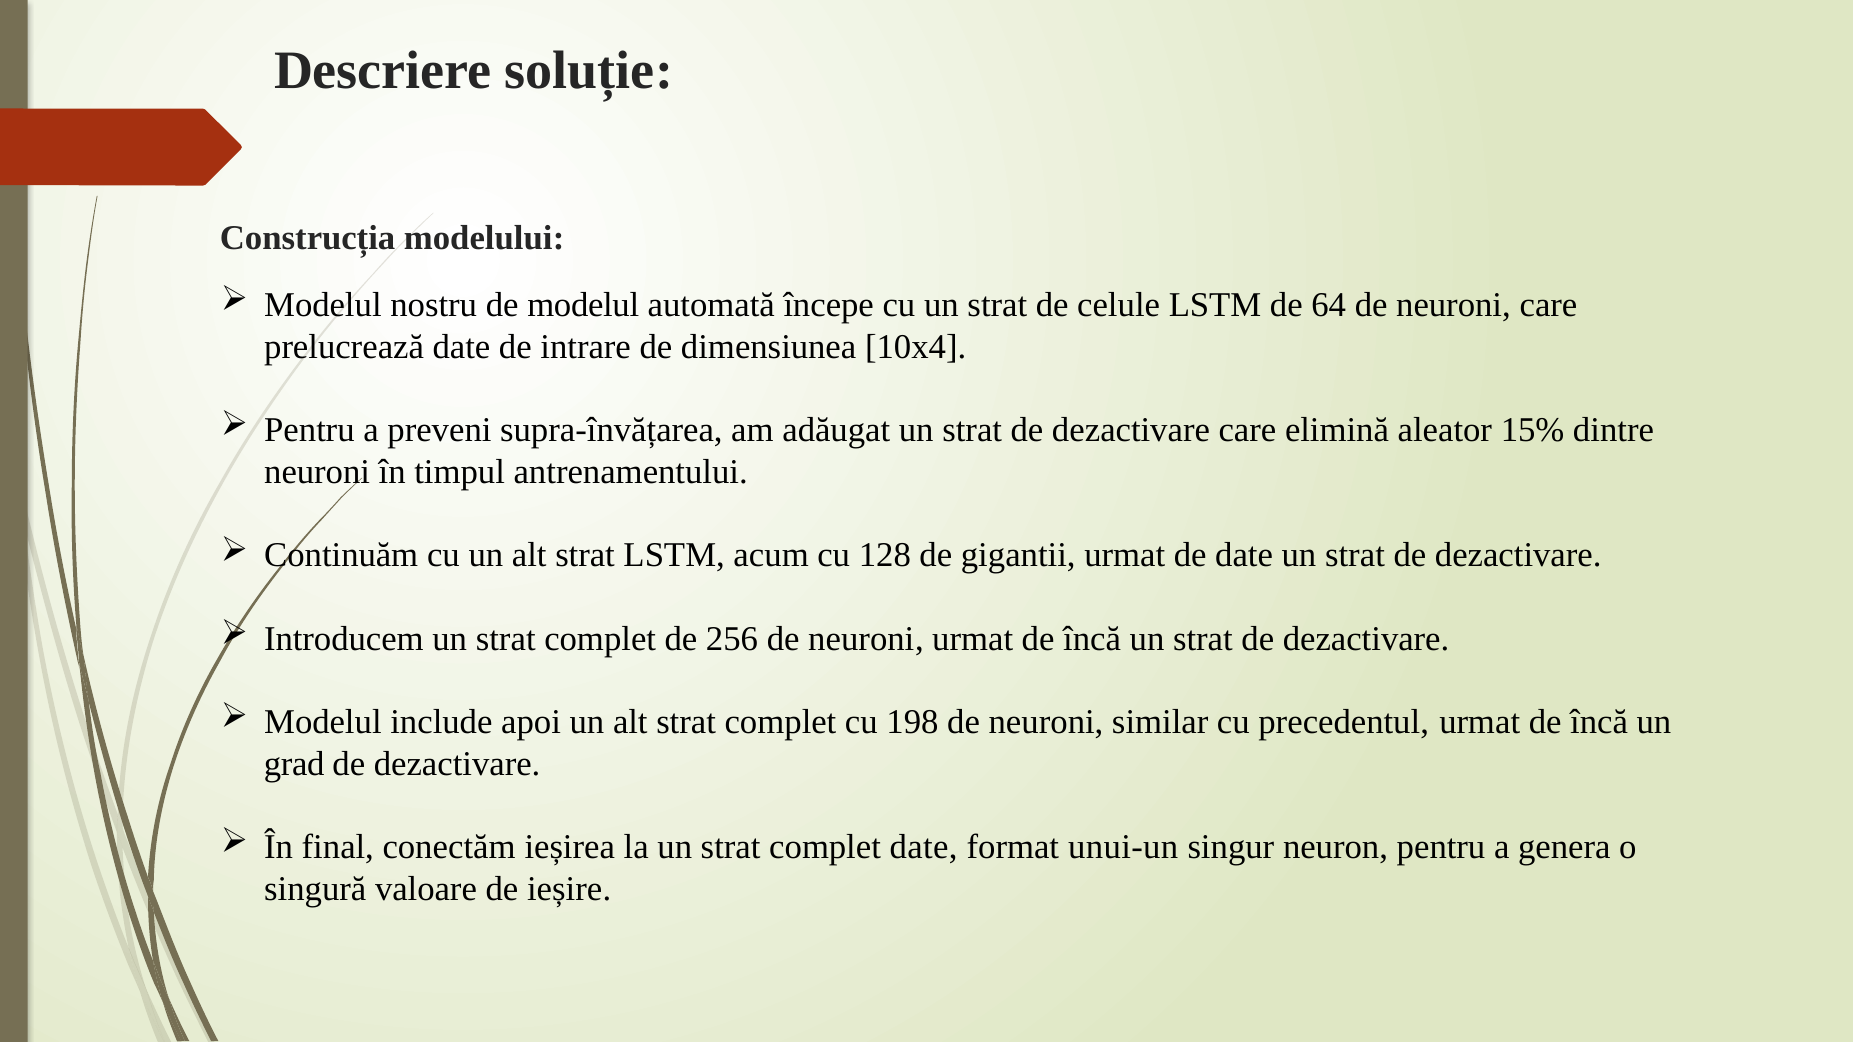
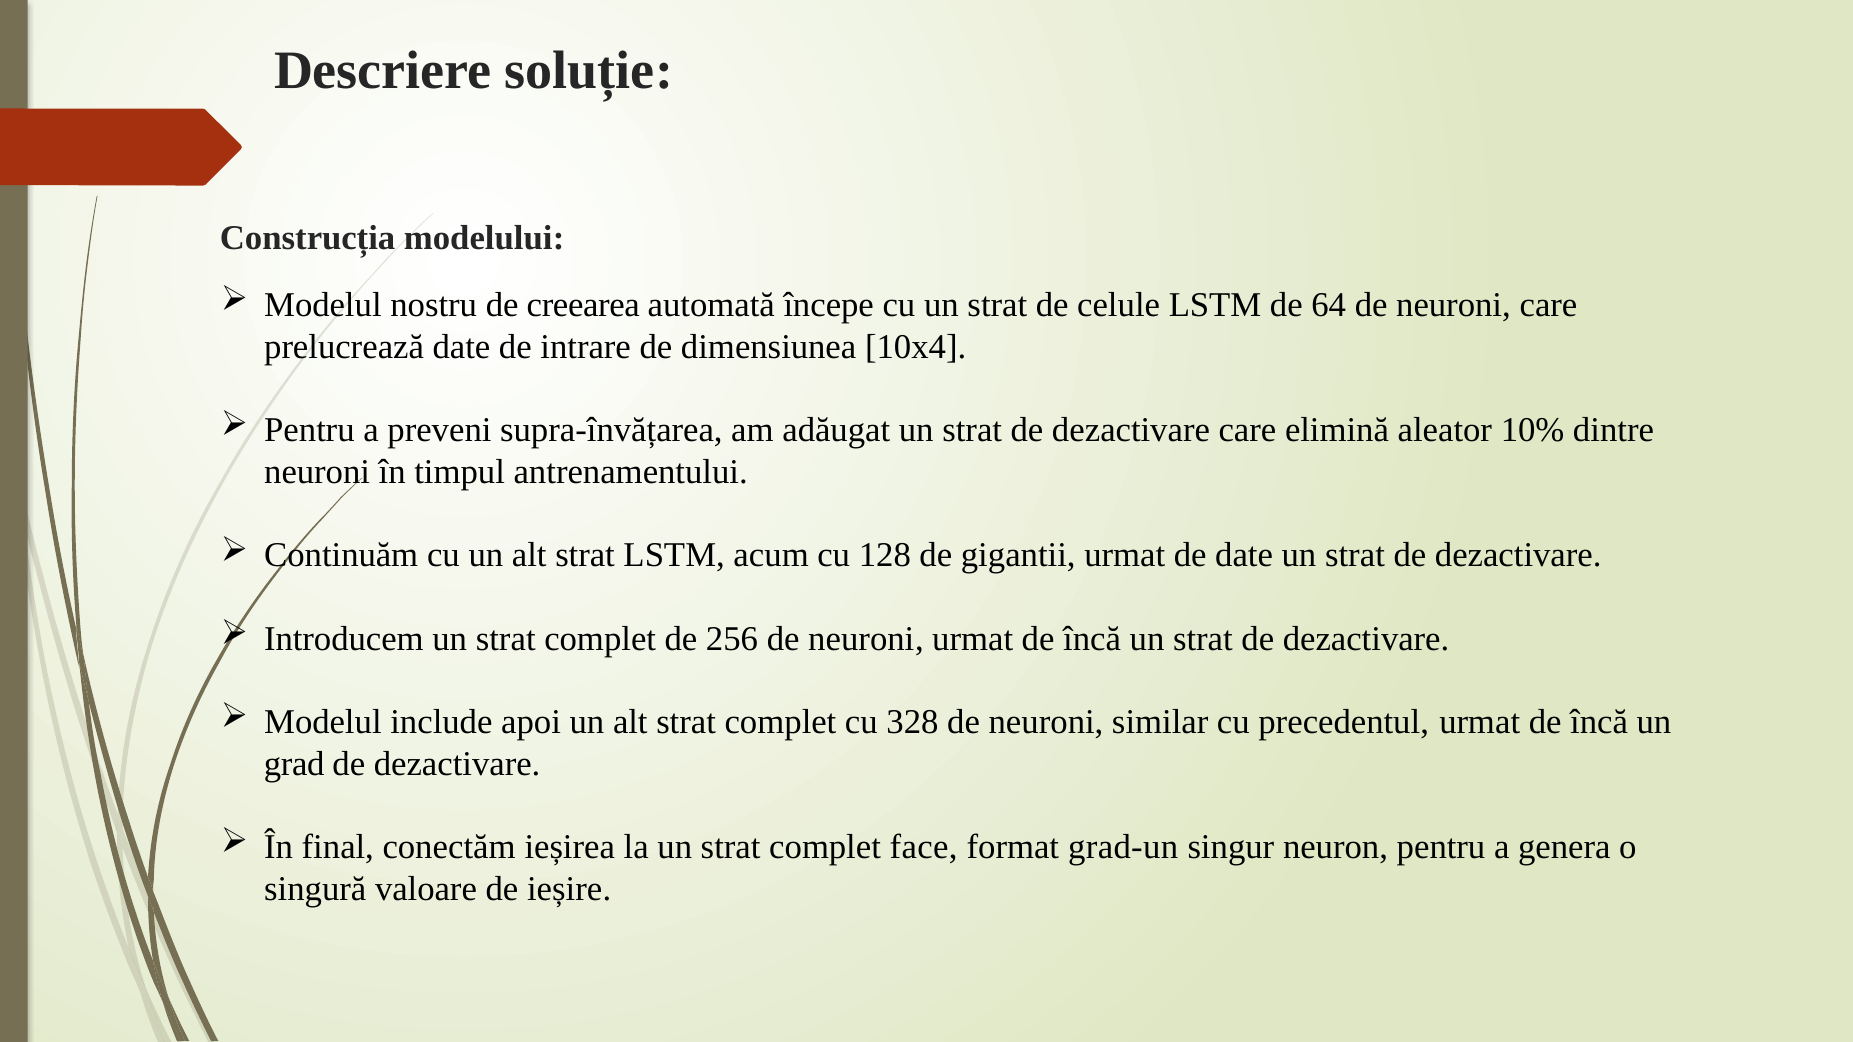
de modelul: modelul -> creearea (583, 305)
15%: 15% -> 10% (1533, 430)
198: 198 -> 328 (912, 722)
complet date: date -> face (924, 847)
unui-un: unui-un -> grad-un (1123, 847)
